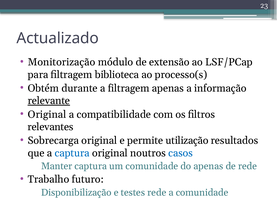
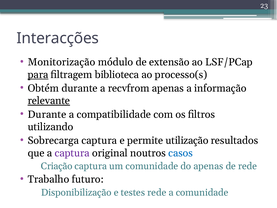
Actualizado: Actualizado -> Interacções (58, 38)
para underline: none -> present (38, 75)
a filtragem: filtragem -> recvfrom (129, 88)
Original: Original -> Durante (47, 114)
relevantes: relevantes -> utilizando (50, 127)
Sobrecarga original: original -> captura (99, 140)
captura colour: blue -> purple (72, 153)
Manter: Manter -> Criação (57, 166)
